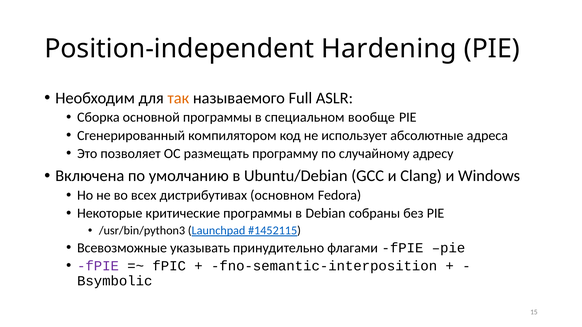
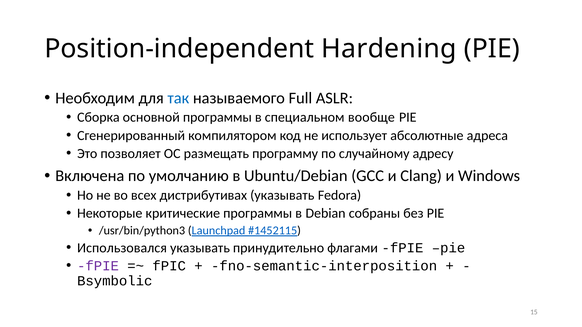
так colour: orange -> blue (178, 98)
дистрибутивах основном: основном -> указывать (282, 196)
Всевозможные: Всевозможные -> Использовался (122, 248)
